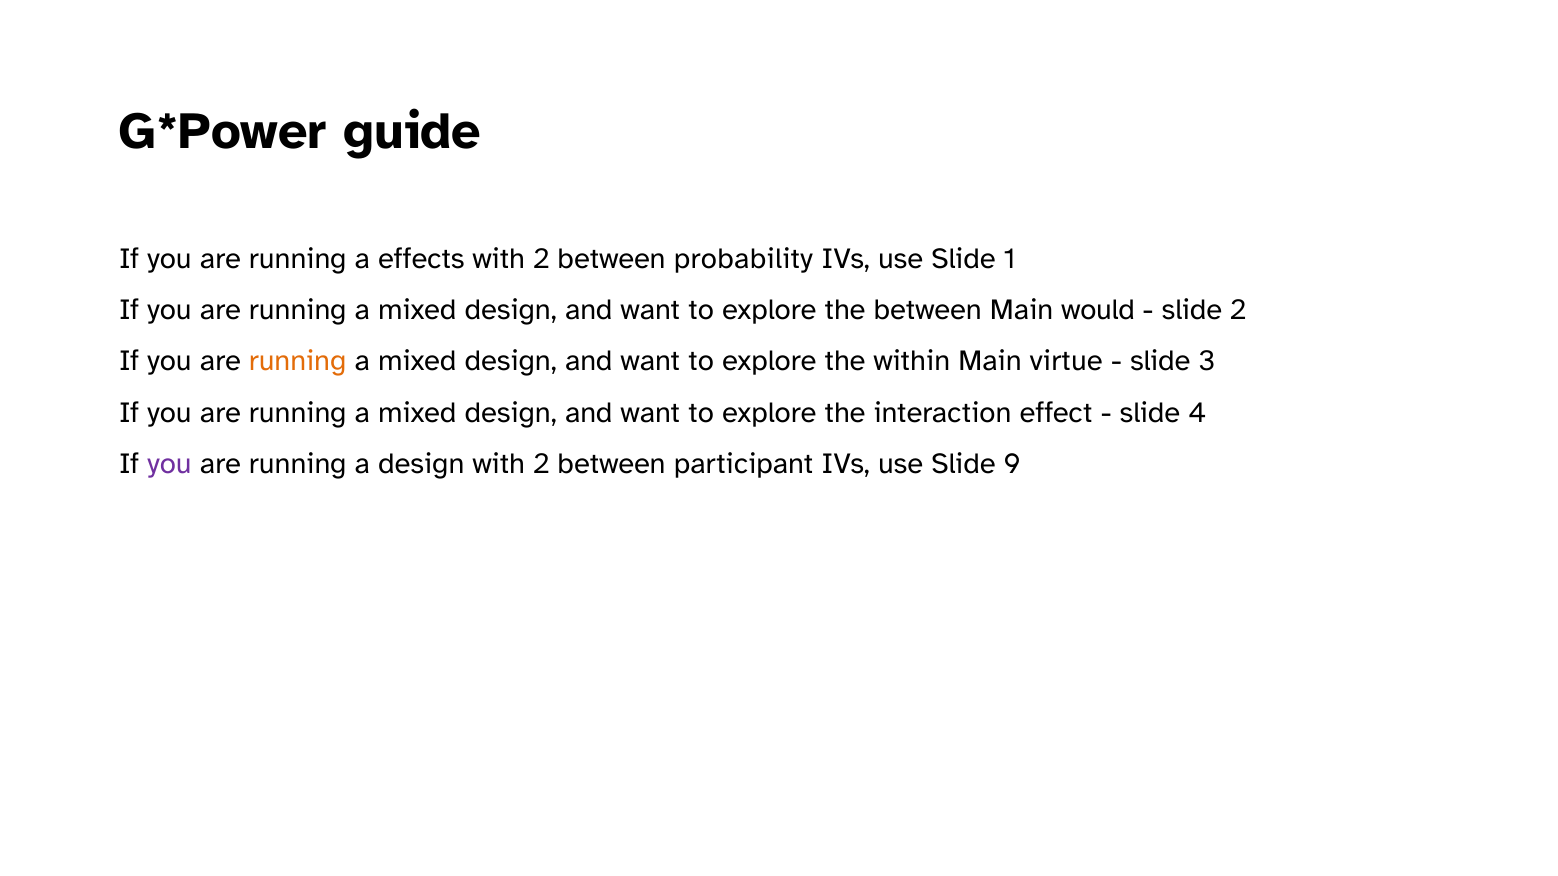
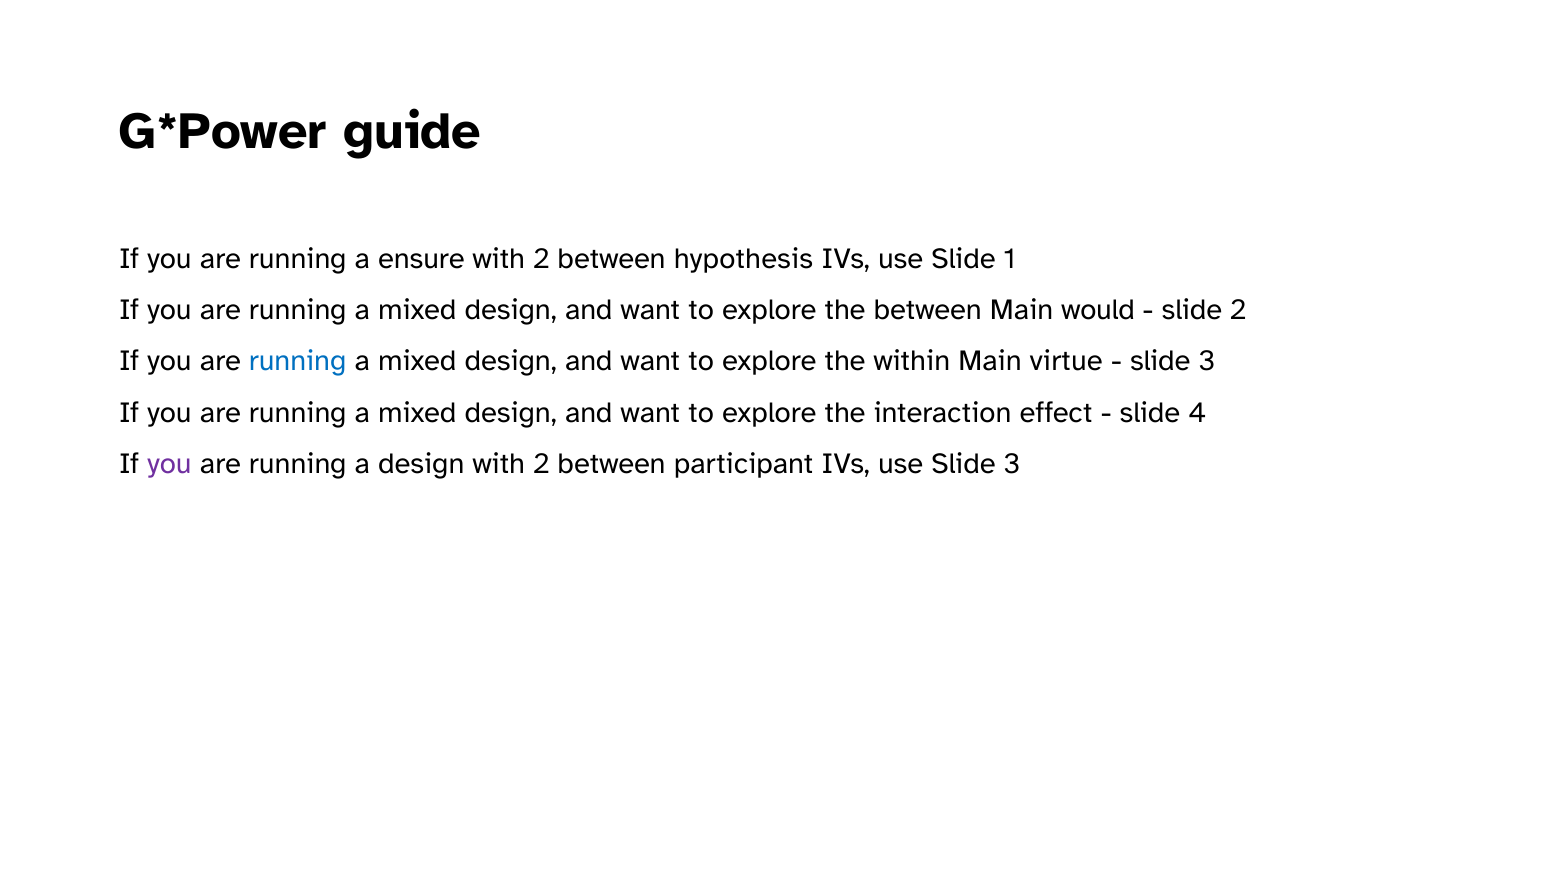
effects: effects -> ensure (421, 259)
probability: probability -> hypothesis (743, 259)
running colour: orange -> blue (298, 361)
use Slide 9: 9 -> 3 (1012, 464)
